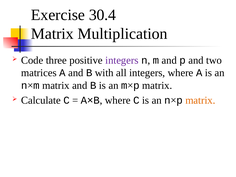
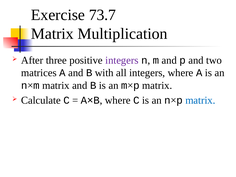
30.4: 30.4 -> 73.7 (102, 15)
Code: Code -> After (32, 60)
matrix colour: orange -> blue (200, 100)
